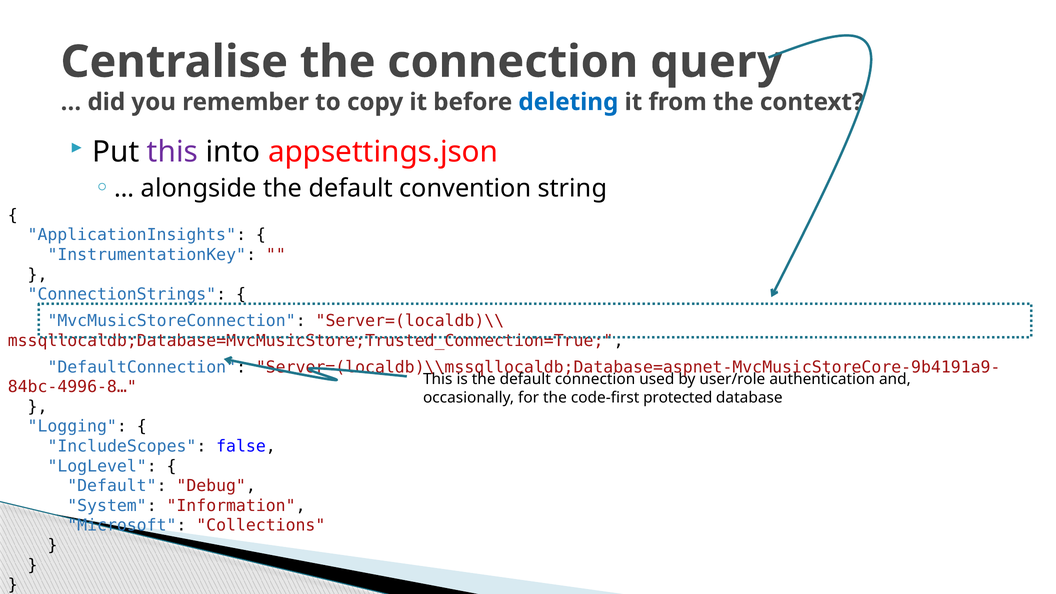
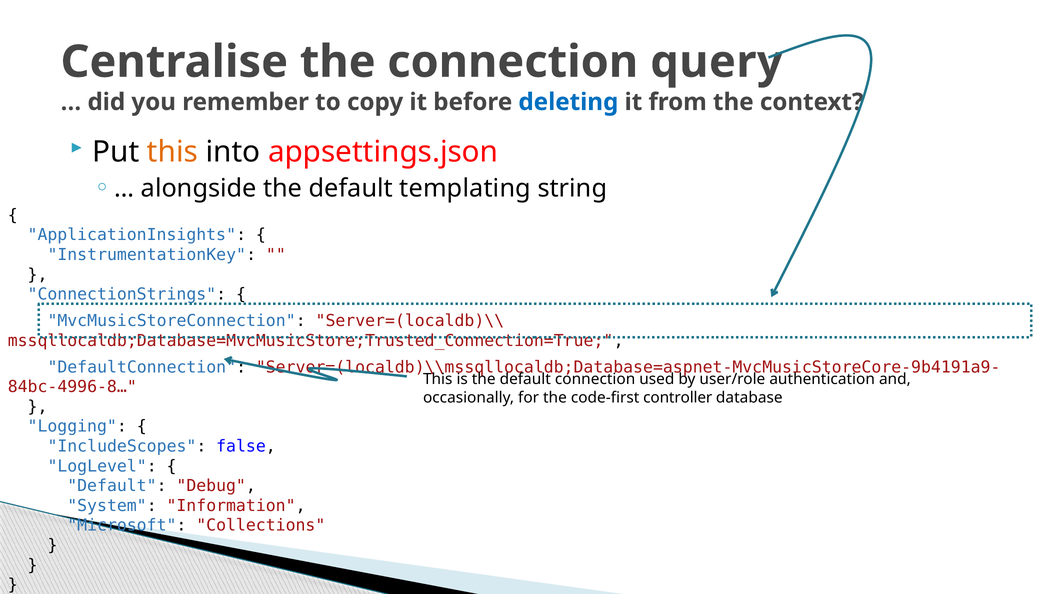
this colour: purple -> orange (172, 152)
convention: convention -> templating (465, 188)
protected: protected -> controller (678, 398)
